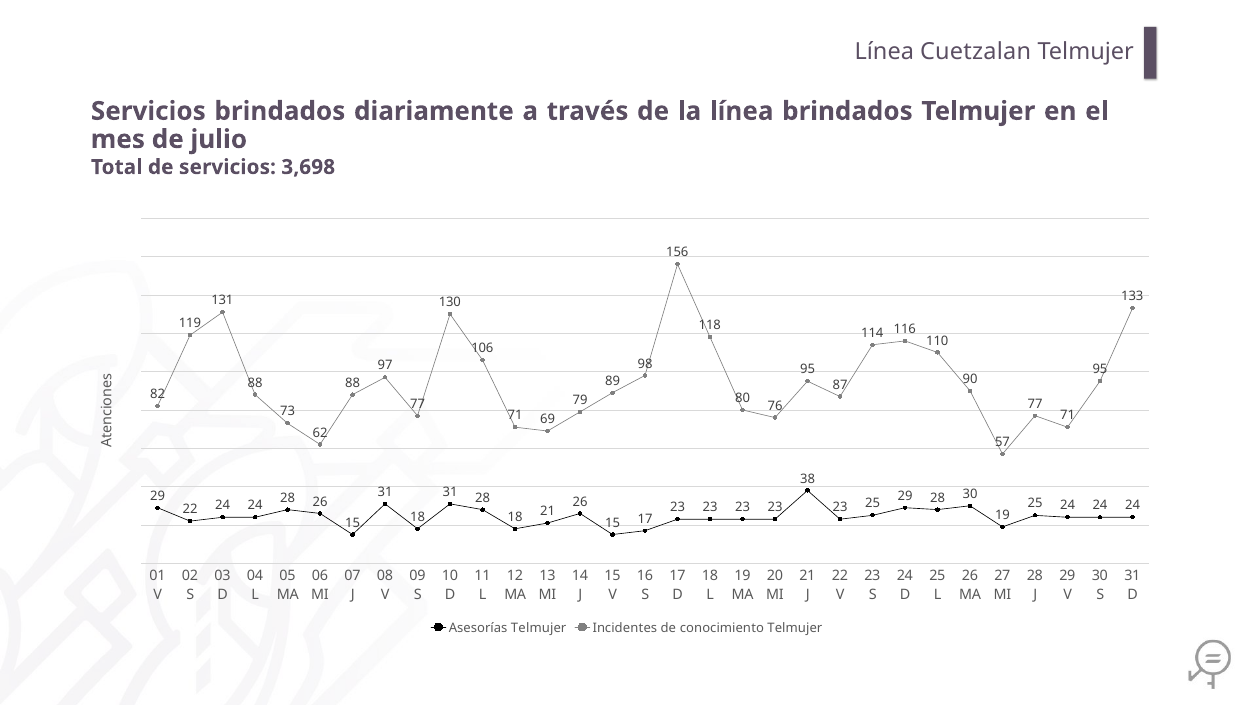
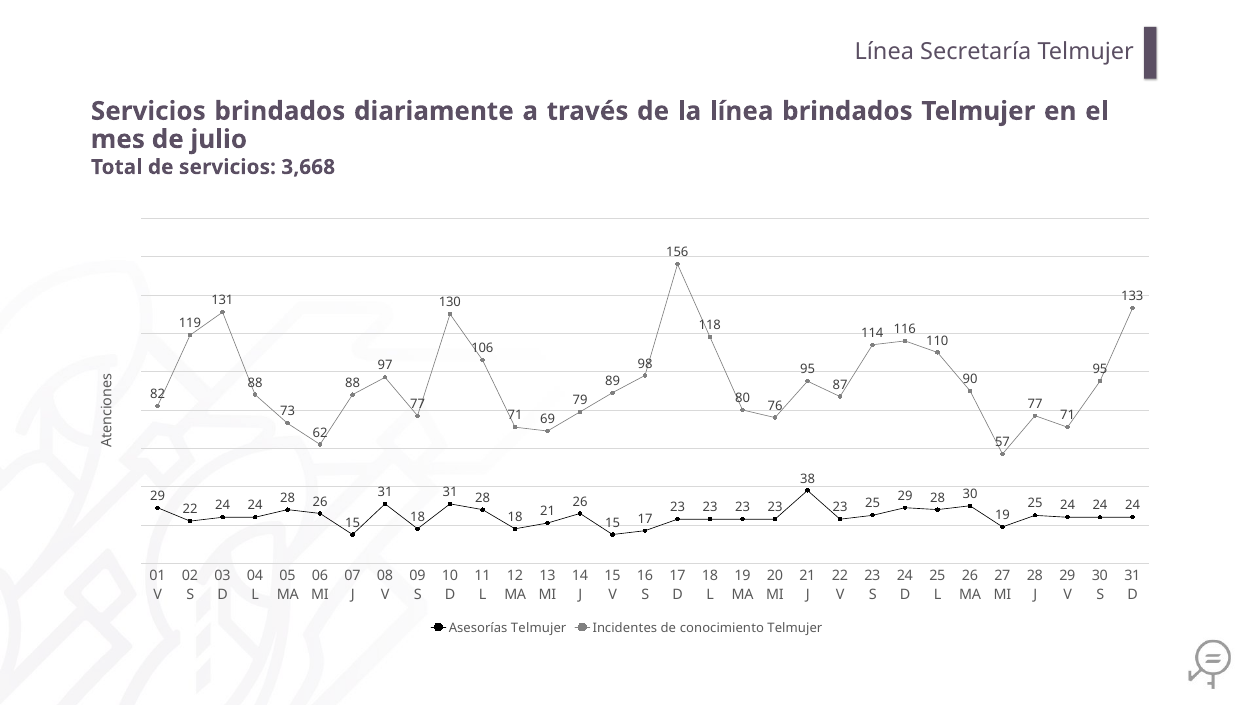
Cuetzalan: Cuetzalan -> Secretaría (976, 52)
3,698: 3,698 -> 3,668 (308, 167)
